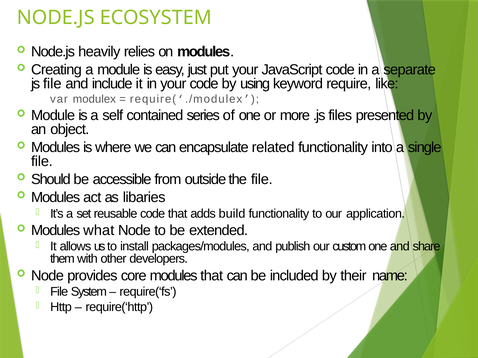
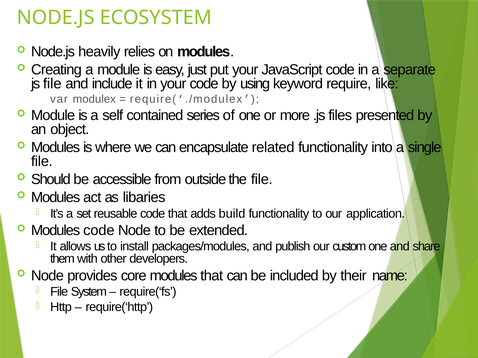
Modules what: what -> code (99, 231)
